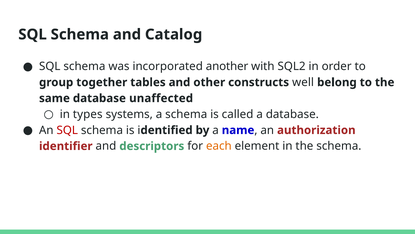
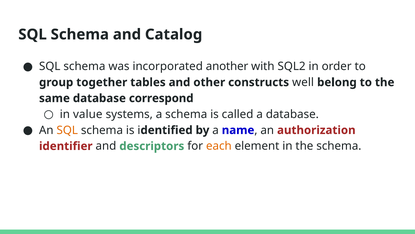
unaffected: unaffected -> correspond (161, 98)
types: types -> value (88, 114)
SQL colour: red -> orange (67, 130)
